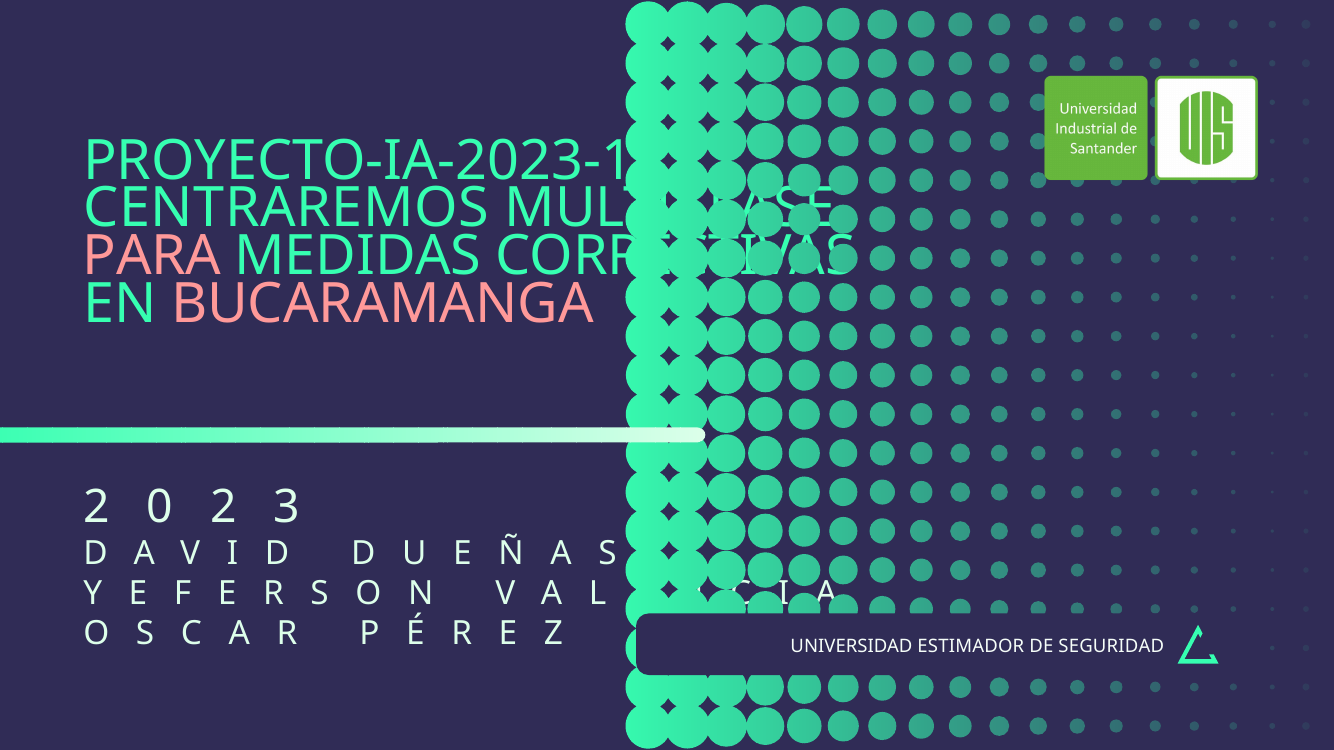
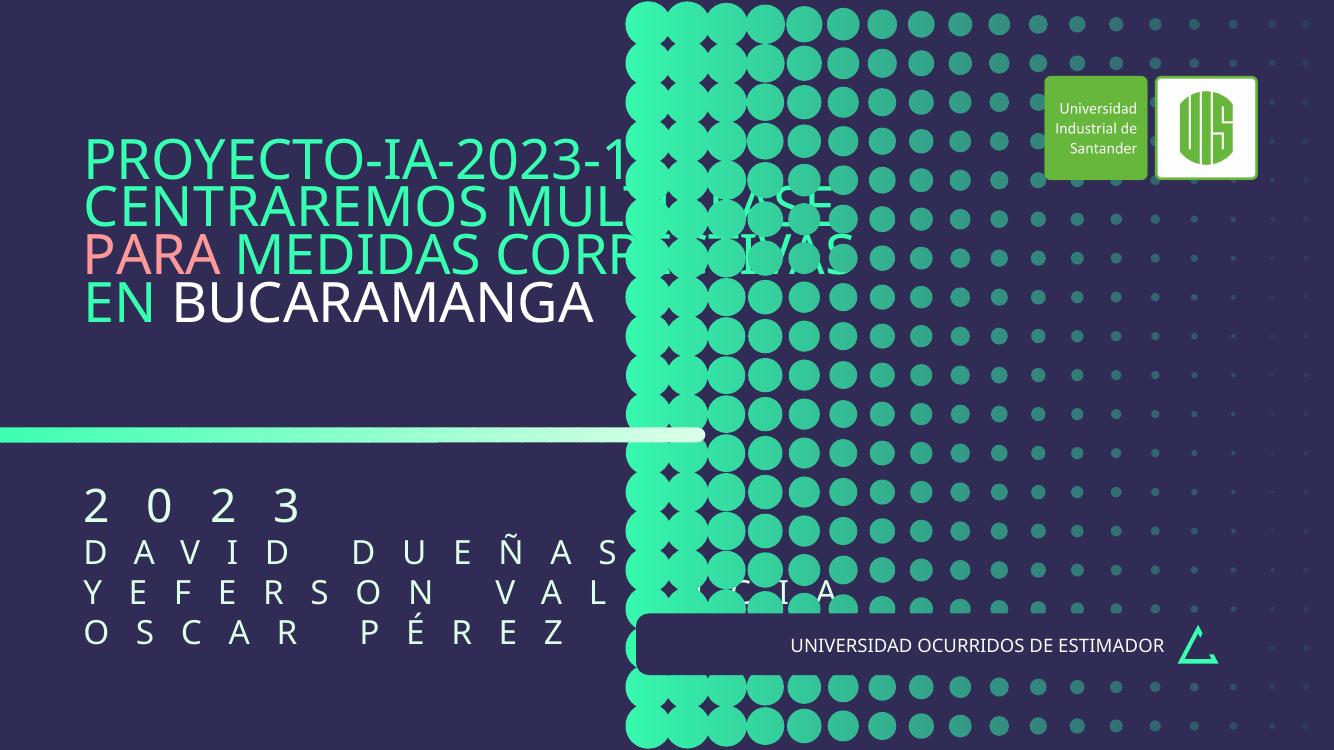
BUCARAMANGA colour: pink -> white (382, 305)
ESTIMADOR: ESTIMADOR -> OCURRIDOS (971, 647)
SEGURIDAD: SEGURIDAD -> ESTIMADOR (1111, 647)
